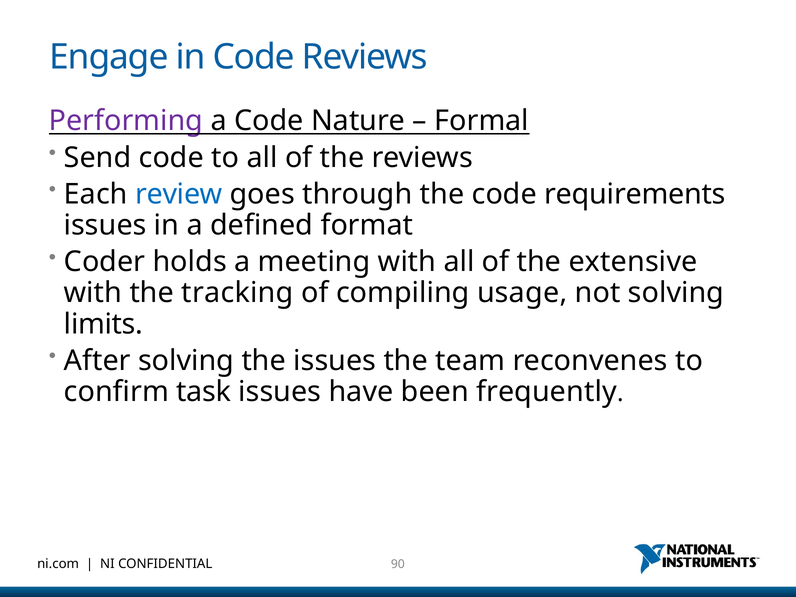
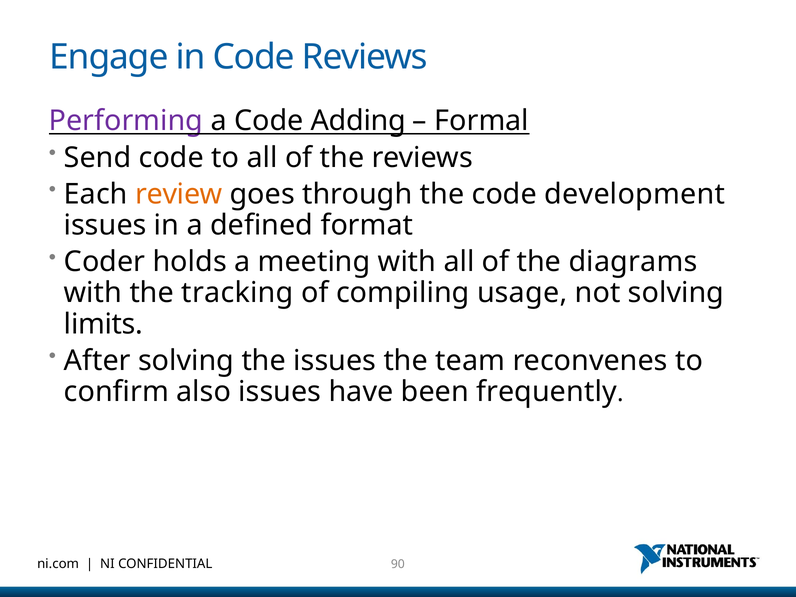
Nature: Nature -> Adding (358, 121)
review colour: blue -> orange (179, 194)
requirements: requirements -> development (635, 194)
extensive: extensive -> diagrams (633, 262)
task: task -> also (204, 392)
